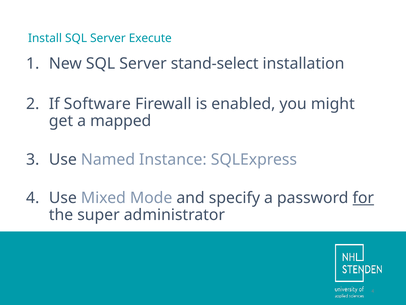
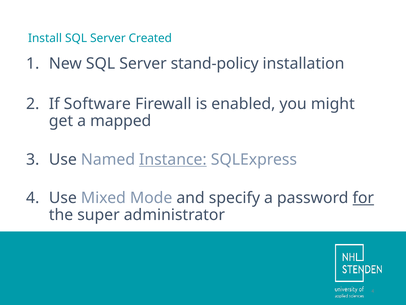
Execute: Execute -> Created (150, 38)
stand-select: stand-select -> stand-policy (215, 64)
Instance underline: none -> present (173, 159)
